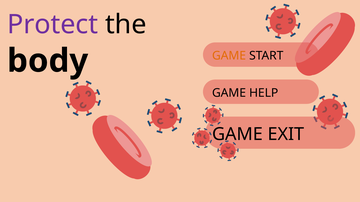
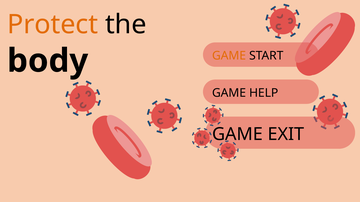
Protect colour: purple -> orange (53, 25)
